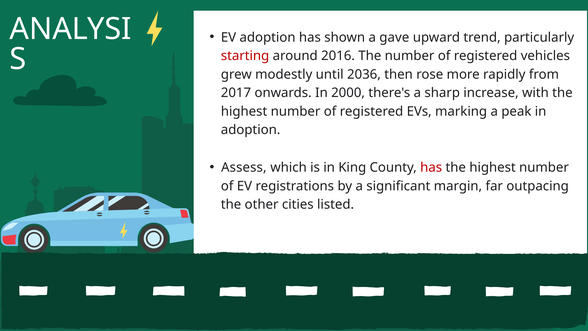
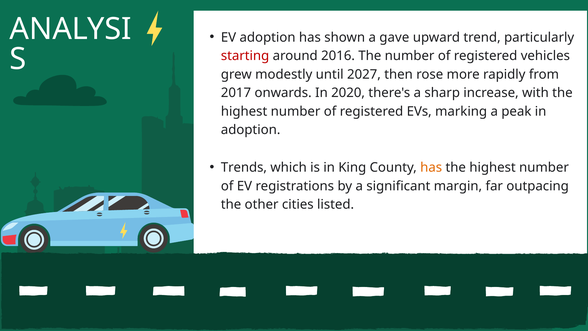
2036: 2036 -> 2027 (364, 74)
2000: 2000 -> 2020 (348, 93)
Assess: Assess -> Trends (244, 167)
has colour: red -> orange (431, 167)
